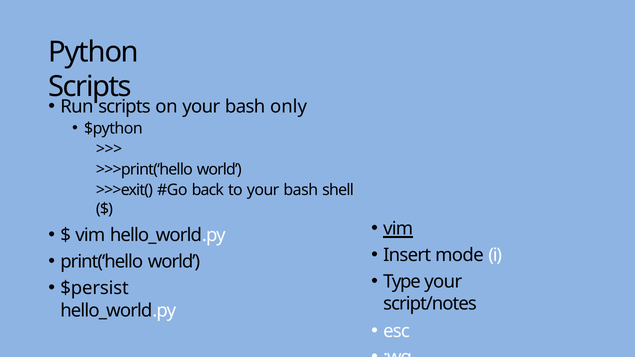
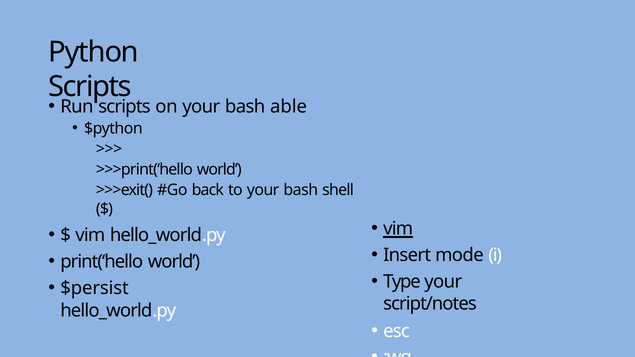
only: only -> able (289, 107)
